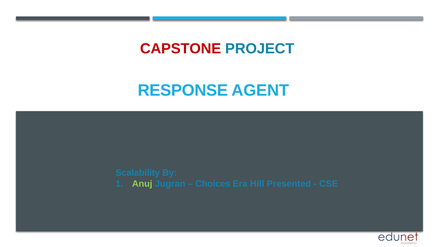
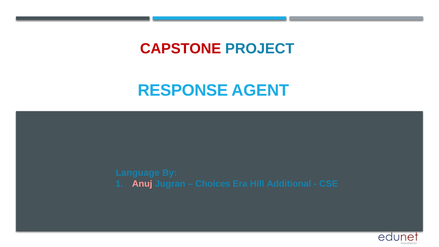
Scalability: Scalability -> Language (138, 173)
Anuj colour: light green -> pink (142, 184)
Presented: Presented -> Additional (289, 184)
